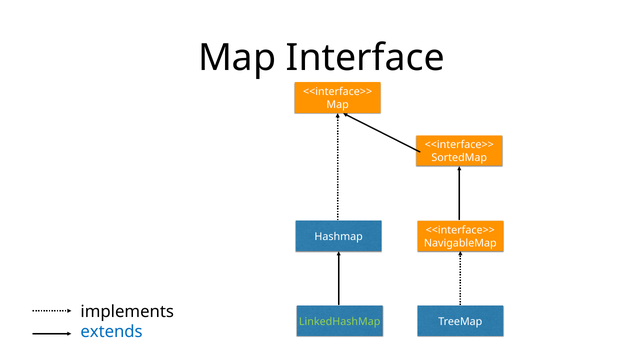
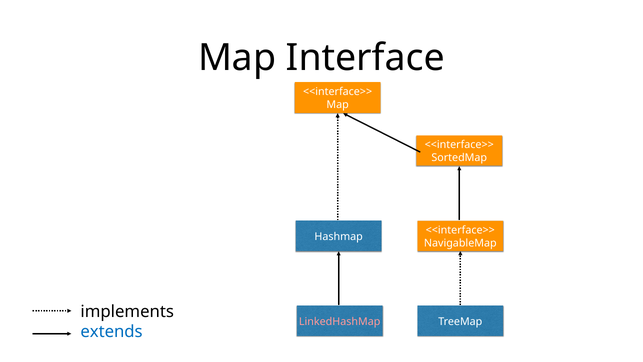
LinkedHashMap colour: light green -> pink (340, 321)
